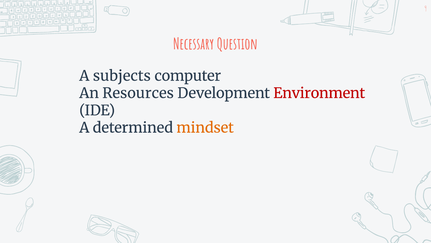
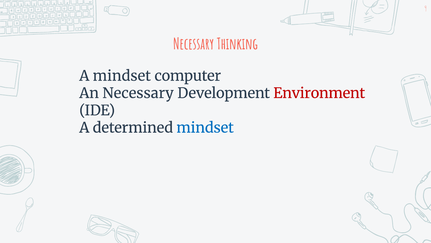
Question: Question -> Thinking (237, 44)
A subjects: subjects -> mindset (122, 76)
An Resources: Resources -> Necessary (138, 93)
mindset colour: orange -> blue (205, 128)
